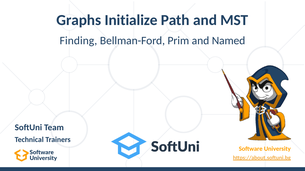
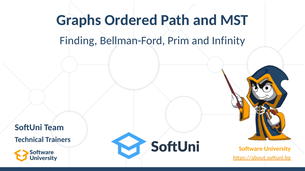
Initialize: Initialize -> Ordered (131, 20)
Named: Named -> Infinity (228, 41)
